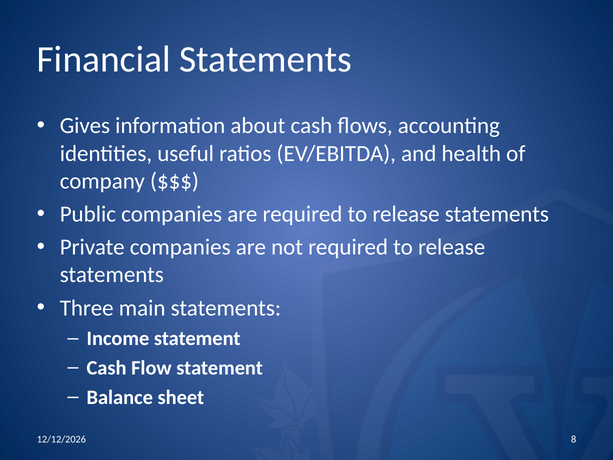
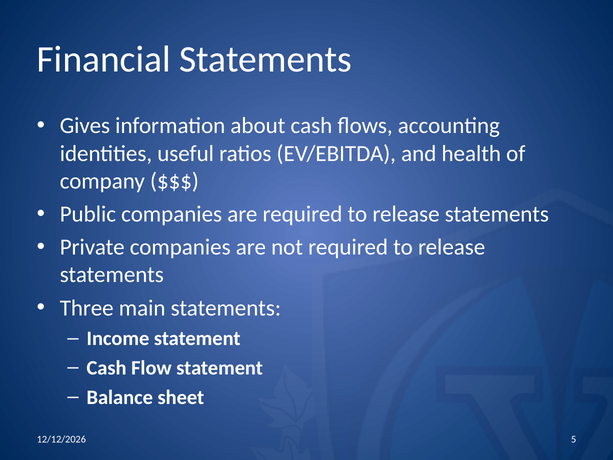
8: 8 -> 5 (574, 439)
